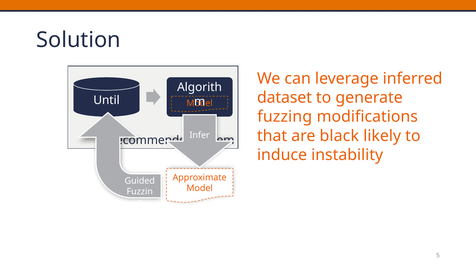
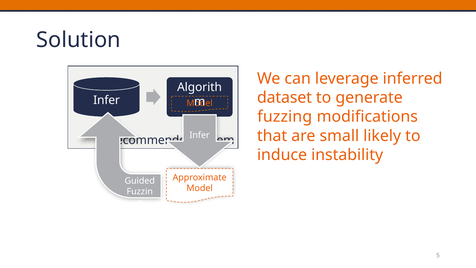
Until: Until -> Infer (107, 100)
black: black -> small (339, 136)
